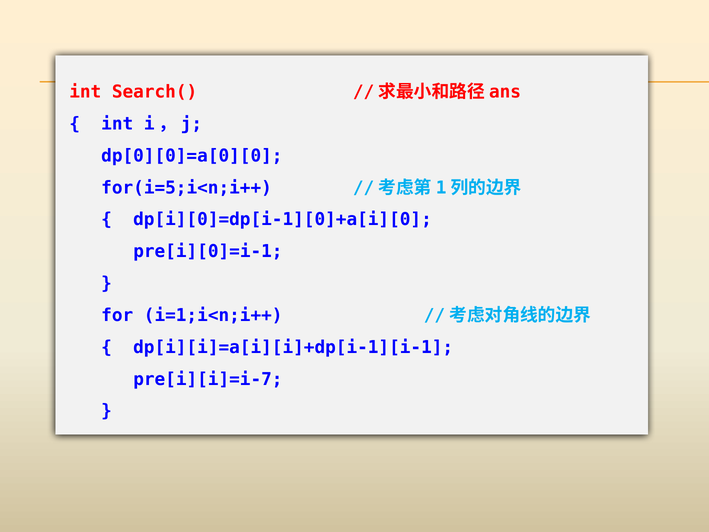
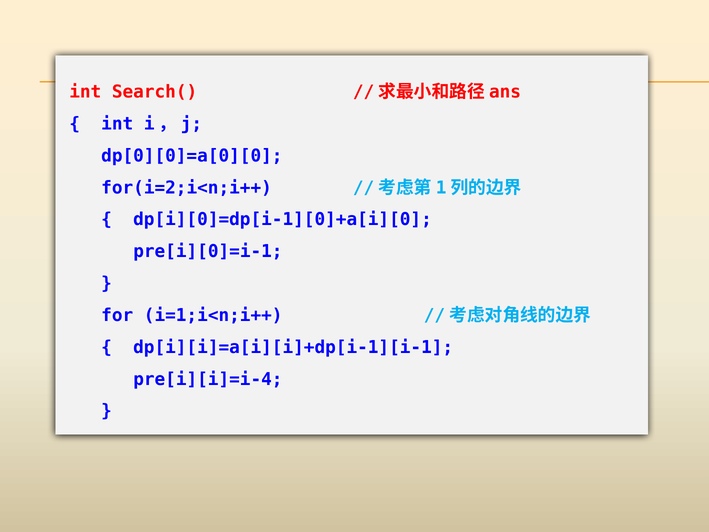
for(i=5;i<n;i++: for(i=5;i<n;i++ -> for(i=2;i<n;i++ (187, 188)
pre[i][i]=i-7: pre[i][i]=i-7 -> pre[i][i]=i-4 (208, 379)
